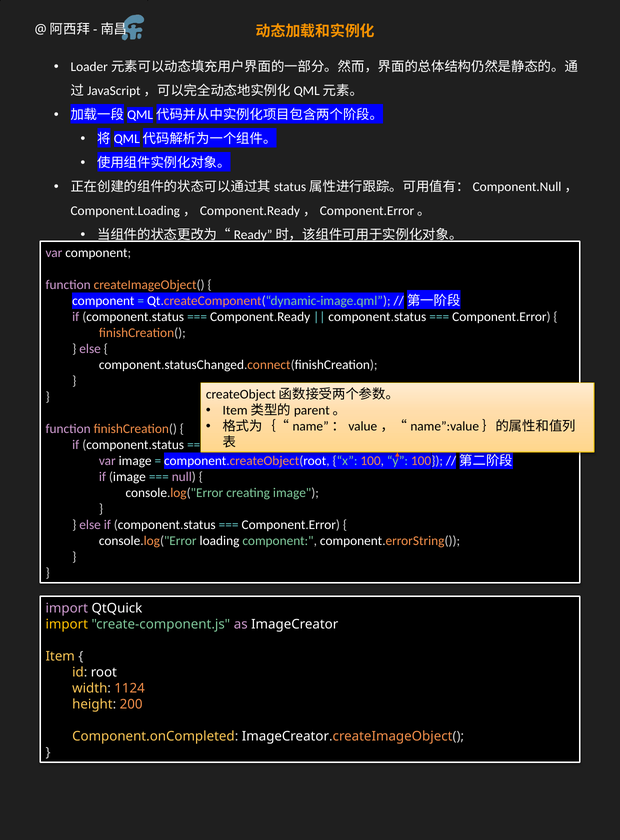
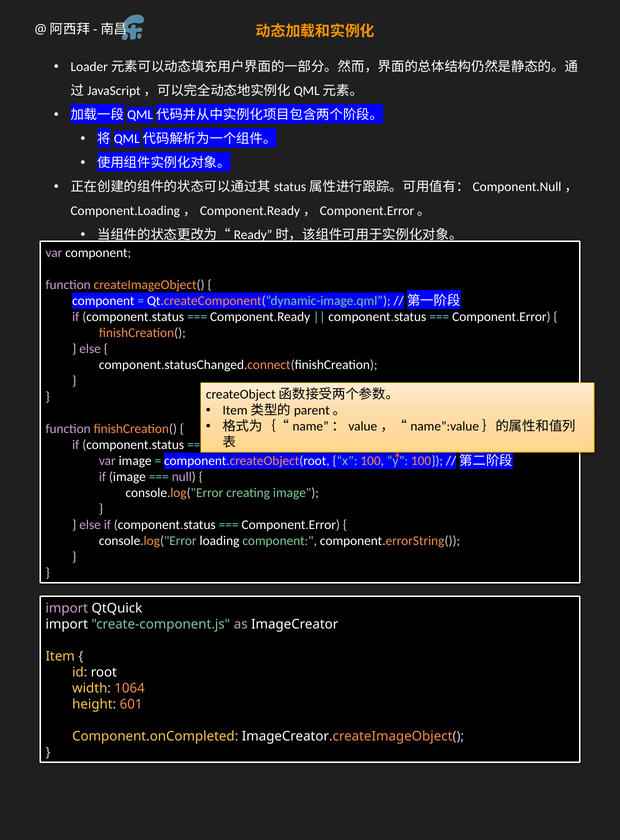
import colour: yellow -> white (67, 624)
1124: 1124 -> 1064 (130, 688)
200: 200 -> 601 (131, 704)
